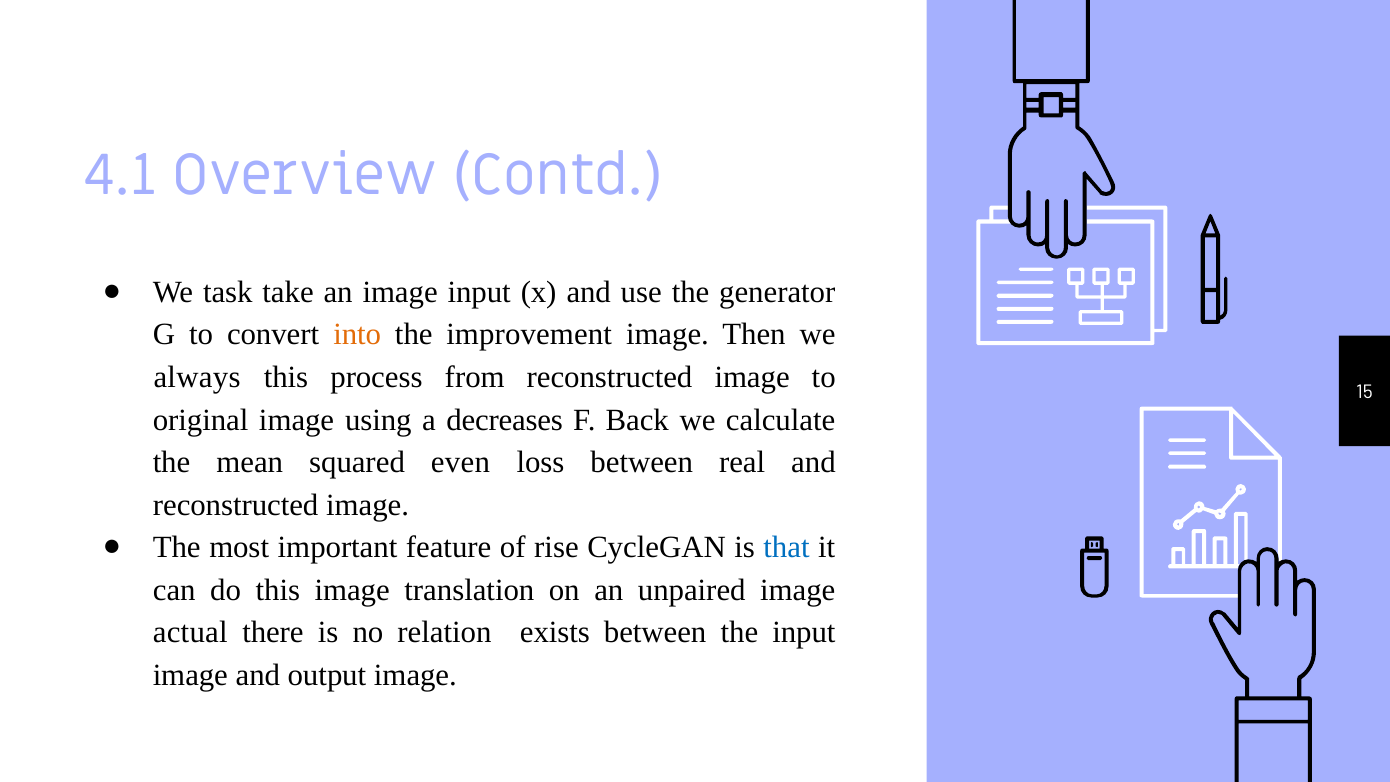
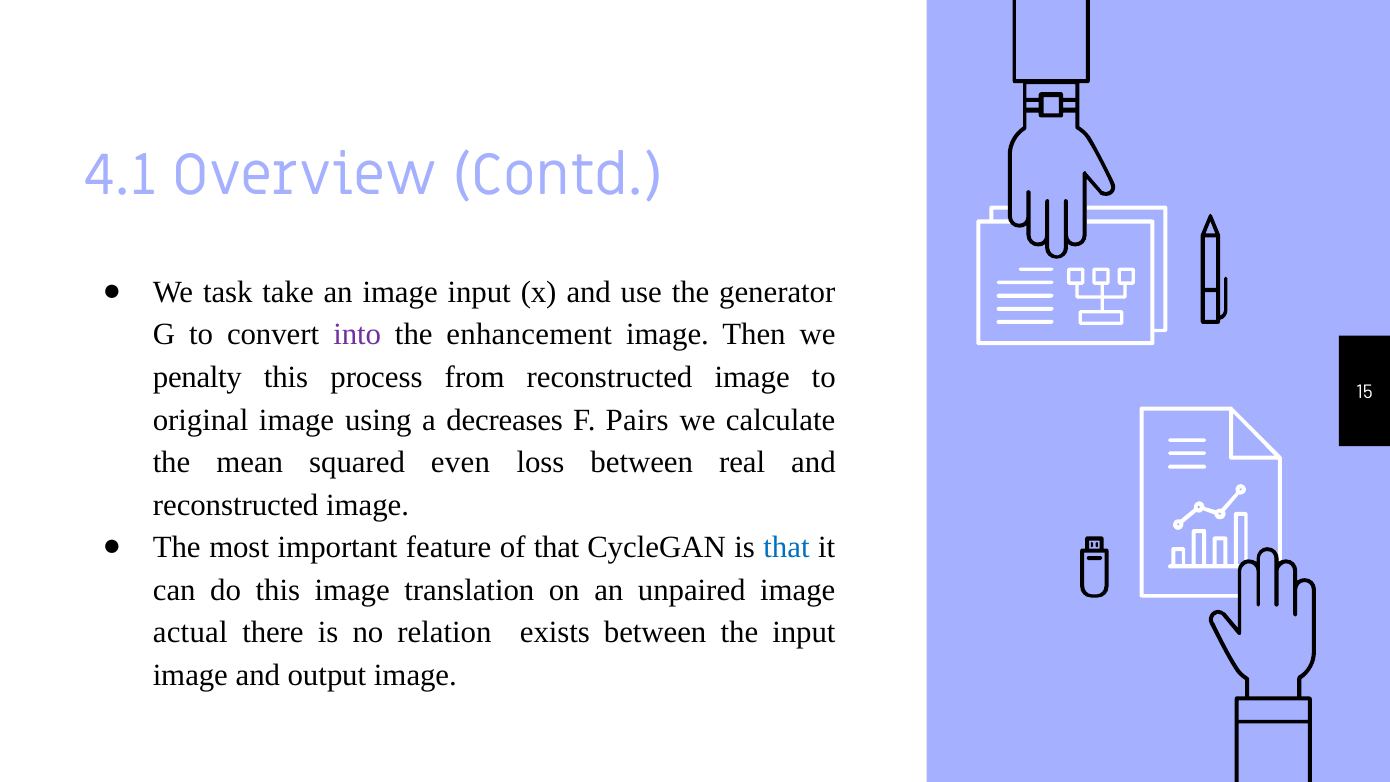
into colour: orange -> purple (357, 335)
improvement: improvement -> enhancement (529, 335)
always: always -> penalty (197, 377)
Back: Back -> Pairs (637, 420)
of rise: rise -> that (557, 548)
